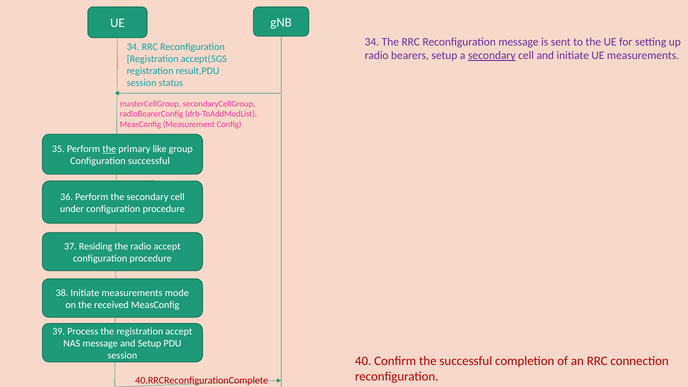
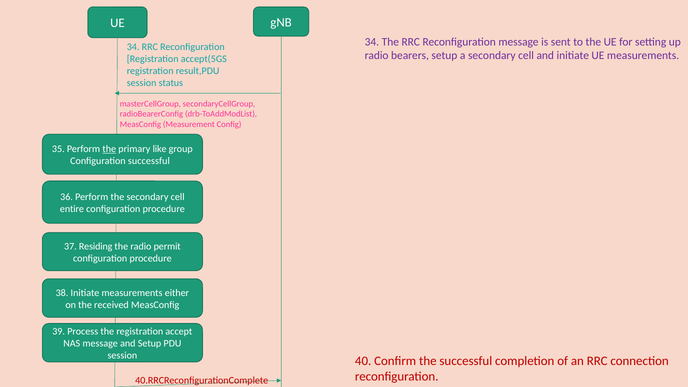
secondary underline: present -> none (492, 56)
under: under -> entire (72, 209)
radio accept: accept -> permit (167, 246)
mode: mode -> either (177, 293)
